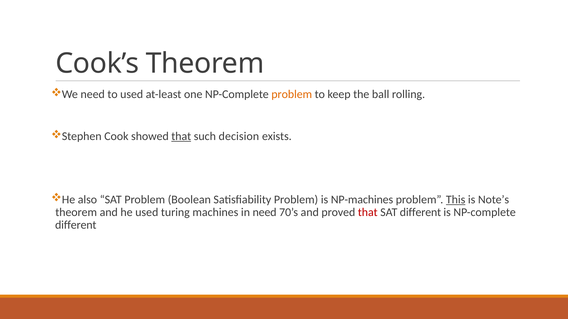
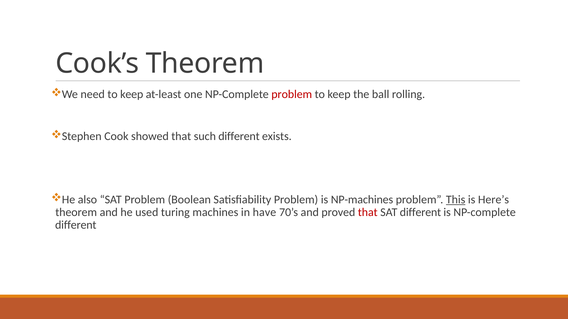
need to used: used -> keep (132, 94)
problem colour: orange -> red (292, 94)
that underline: present -> none (181, 137)
such decision: decision -> different (239, 137)
Note’s: Note’s -> Here’s (494, 200)
in need: need -> have (264, 213)
